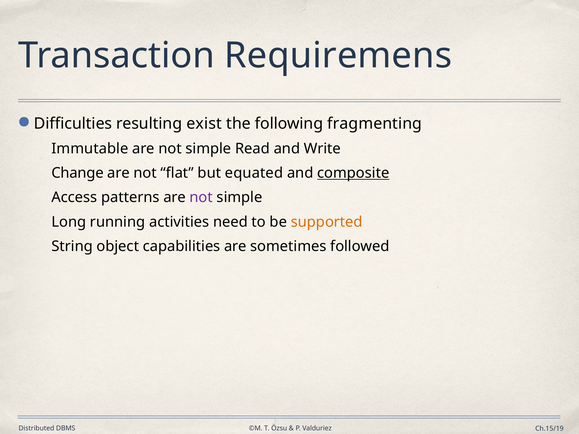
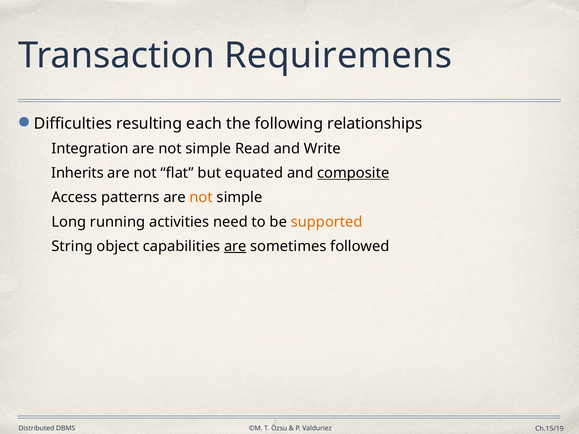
exist: exist -> each (204, 124)
fragmenting: fragmenting -> relationships (375, 124)
Immutable: Immutable -> Integration (90, 149)
Change: Change -> Inherits (78, 173)
not colour: purple -> orange (201, 198)
are underline: none -> present (235, 246)
